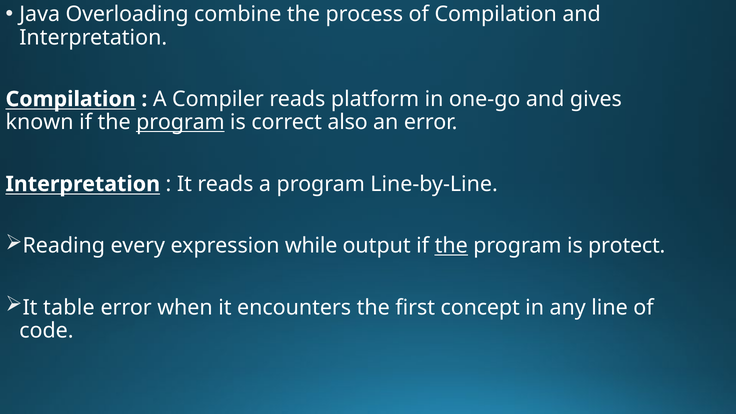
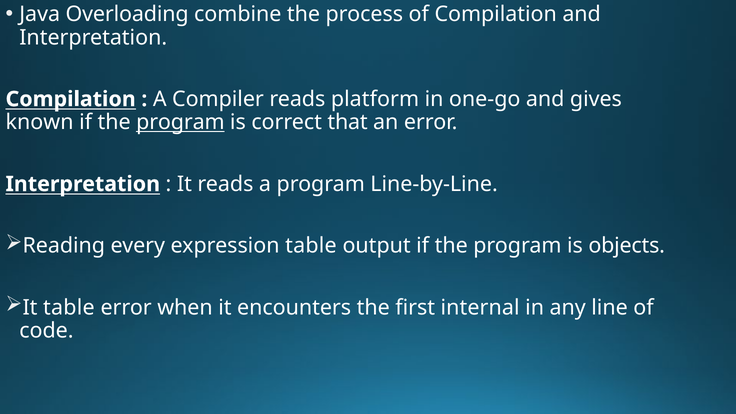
also: also -> that (348, 122)
expression while: while -> table (311, 246)
the underline: present -> none (451, 246)
protect: protect -> objects (627, 246)
concept: concept -> internal (480, 307)
